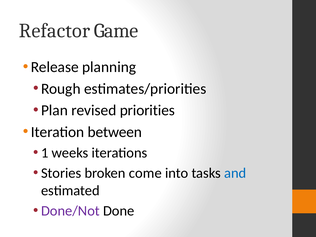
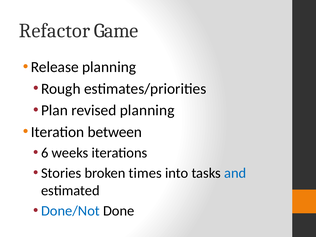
revised priorities: priorities -> planning (147, 110)
1: 1 -> 6 (45, 153)
come: come -> times (145, 173)
Done/Not colour: purple -> blue (70, 211)
